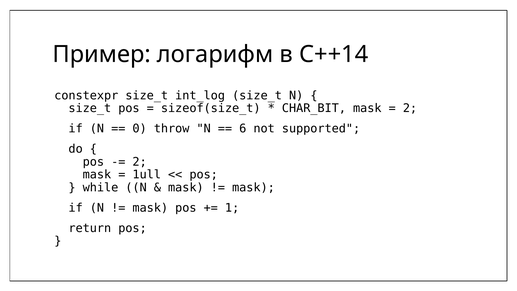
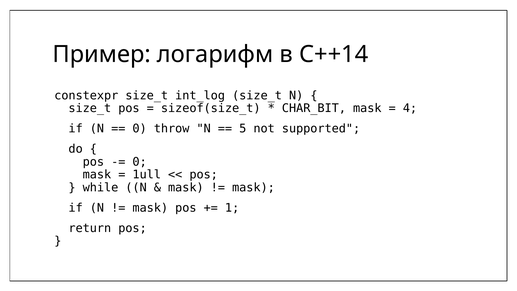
2: 2 -> 4 (410, 108)
6: 6 -> 5 (243, 129)
2: 2 -> 0 (140, 162)
